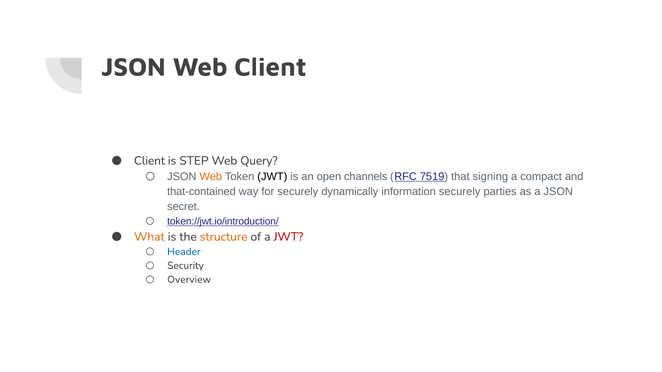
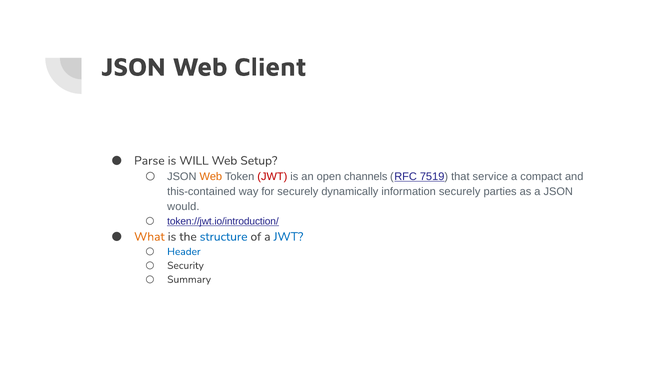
Client: Client -> Parse (149, 161)
STEP: STEP -> WILL (194, 161)
Query: Query -> Setup (259, 161)
JWT colour: black -> red (272, 177)
signing: signing -> service (490, 177)
that-contained: that-contained -> this-contained (201, 192)
secret: secret -> would (183, 207)
structure colour: orange -> blue (224, 237)
JWT colour: red -> blue (288, 237)
Overview: Overview -> Summary (189, 280)
